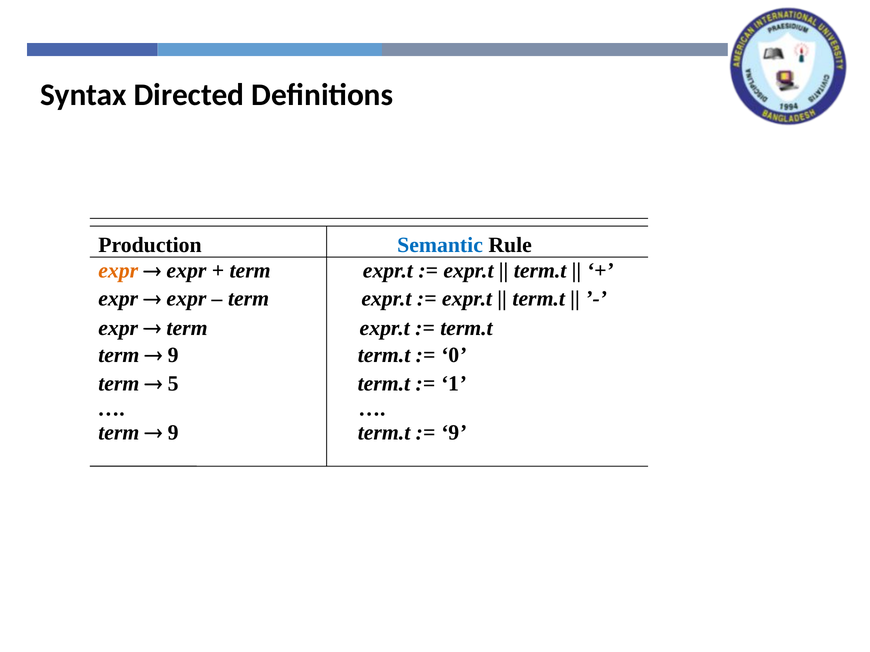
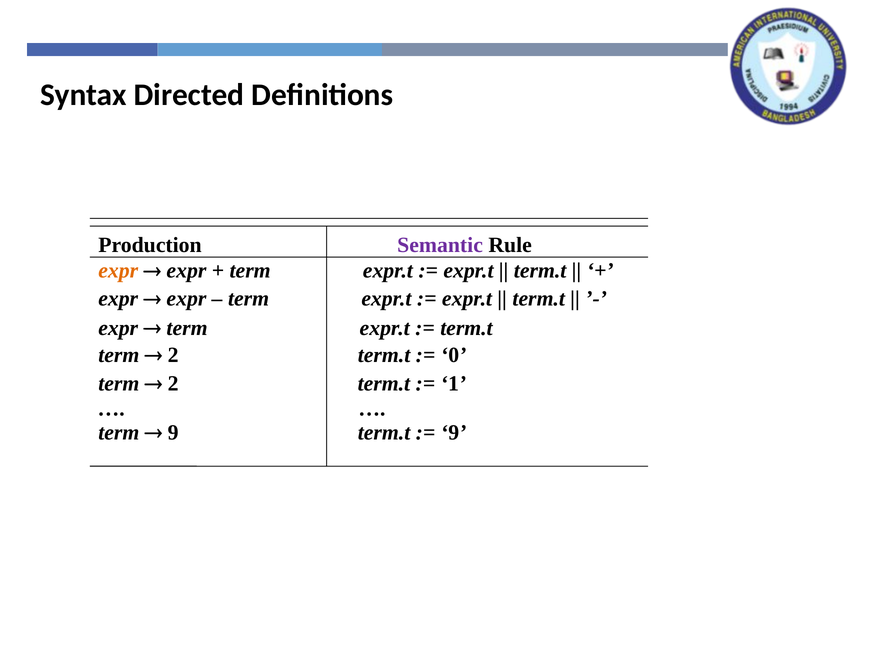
Semantic colour: blue -> purple (440, 245)
9: 9 -> 2 (173, 355)
5: 5 -> 2 (173, 384)
